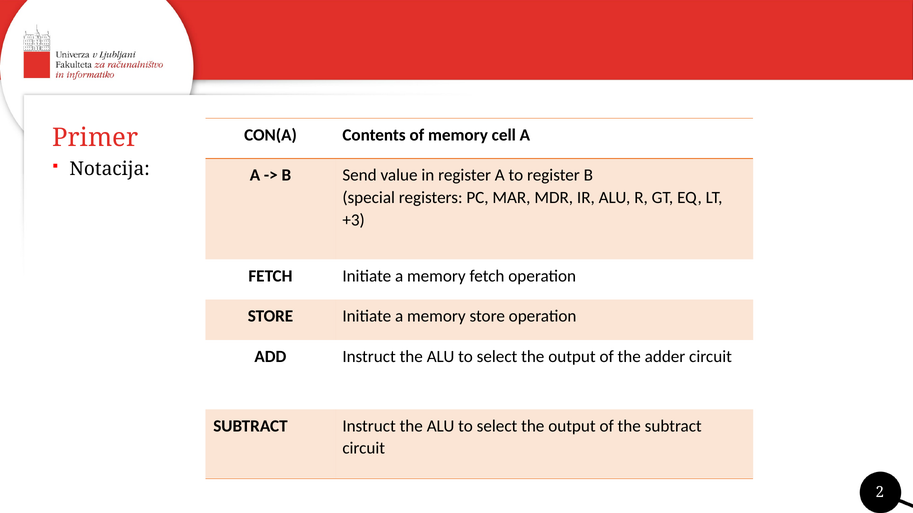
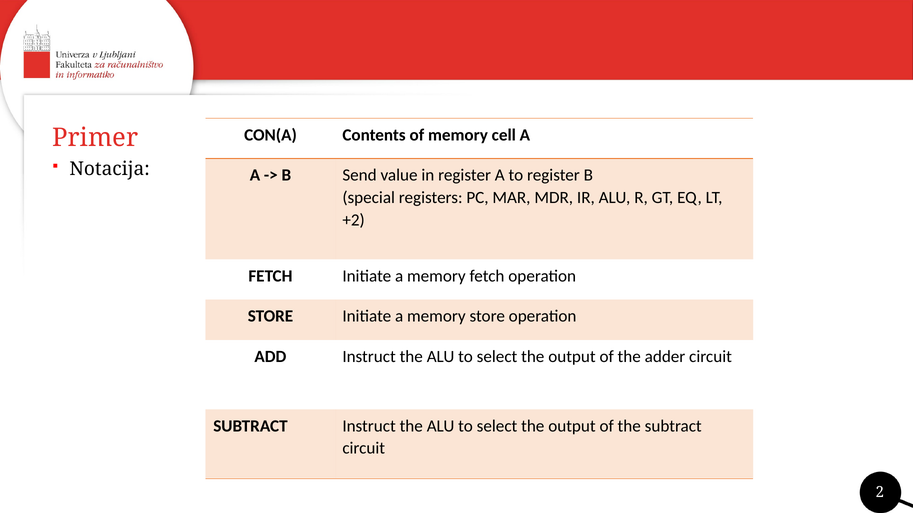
+3: +3 -> +2 (354, 220)
